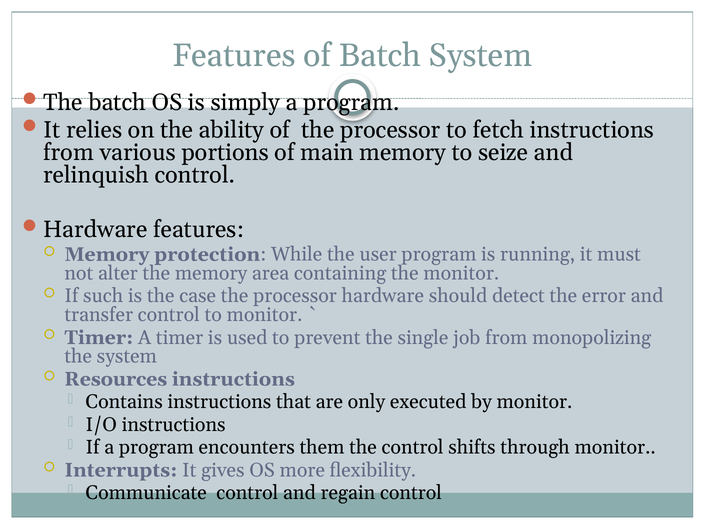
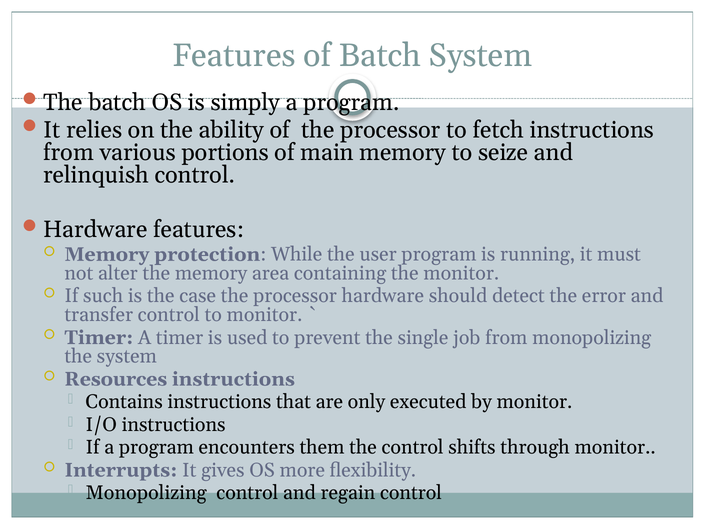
Communicate: Communicate -> Monopolizing (146, 493)
